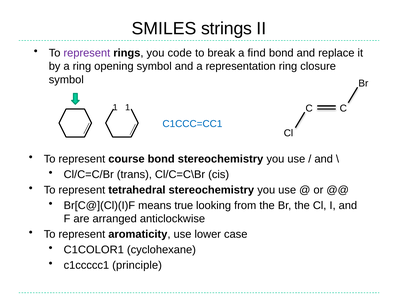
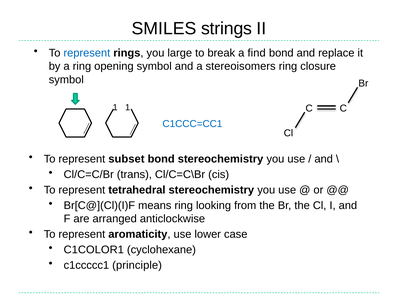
represent colour: purple -> blue (87, 53)
code: code -> large (180, 53)
representation: representation -> stereoisomers (241, 66)
course: course -> subset (126, 159)
means true: true -> ring (184, 205)
